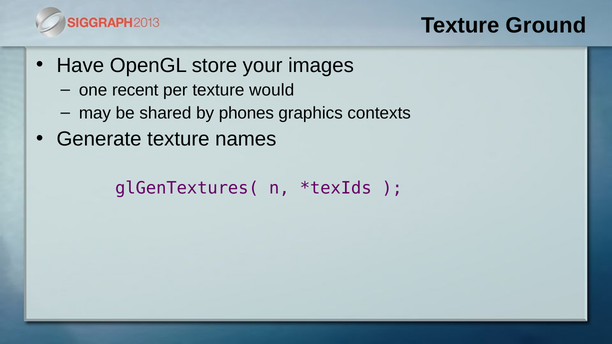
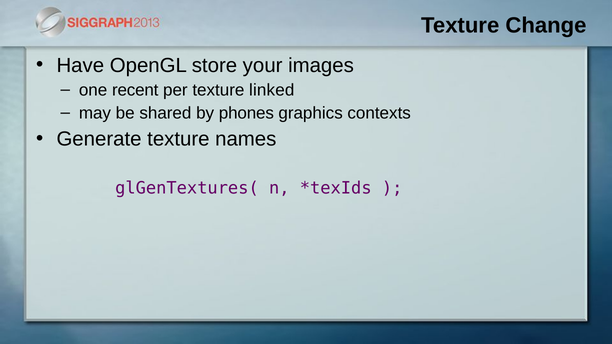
Ground: Ground -> Change (546, 25)
would: would -> linked (272, 90)
